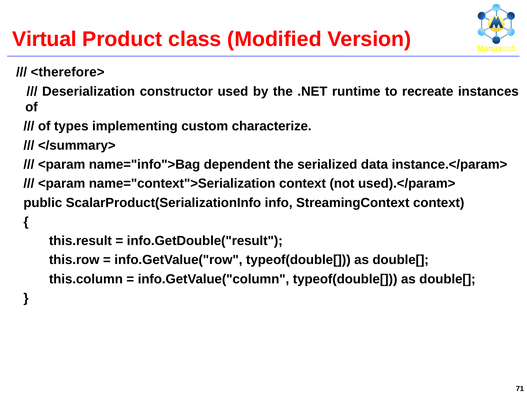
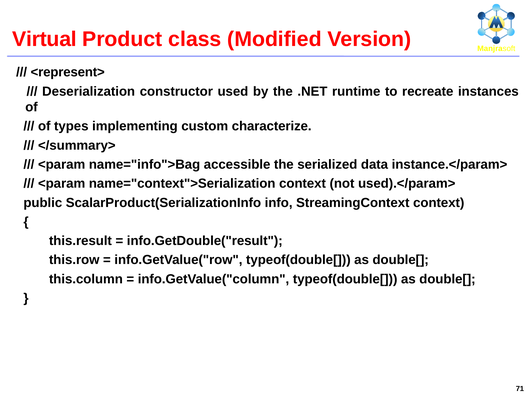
<therefore>: <therefore> -> <represent> (68, 72)
dependent: dependent -> accessible (237, 165)
